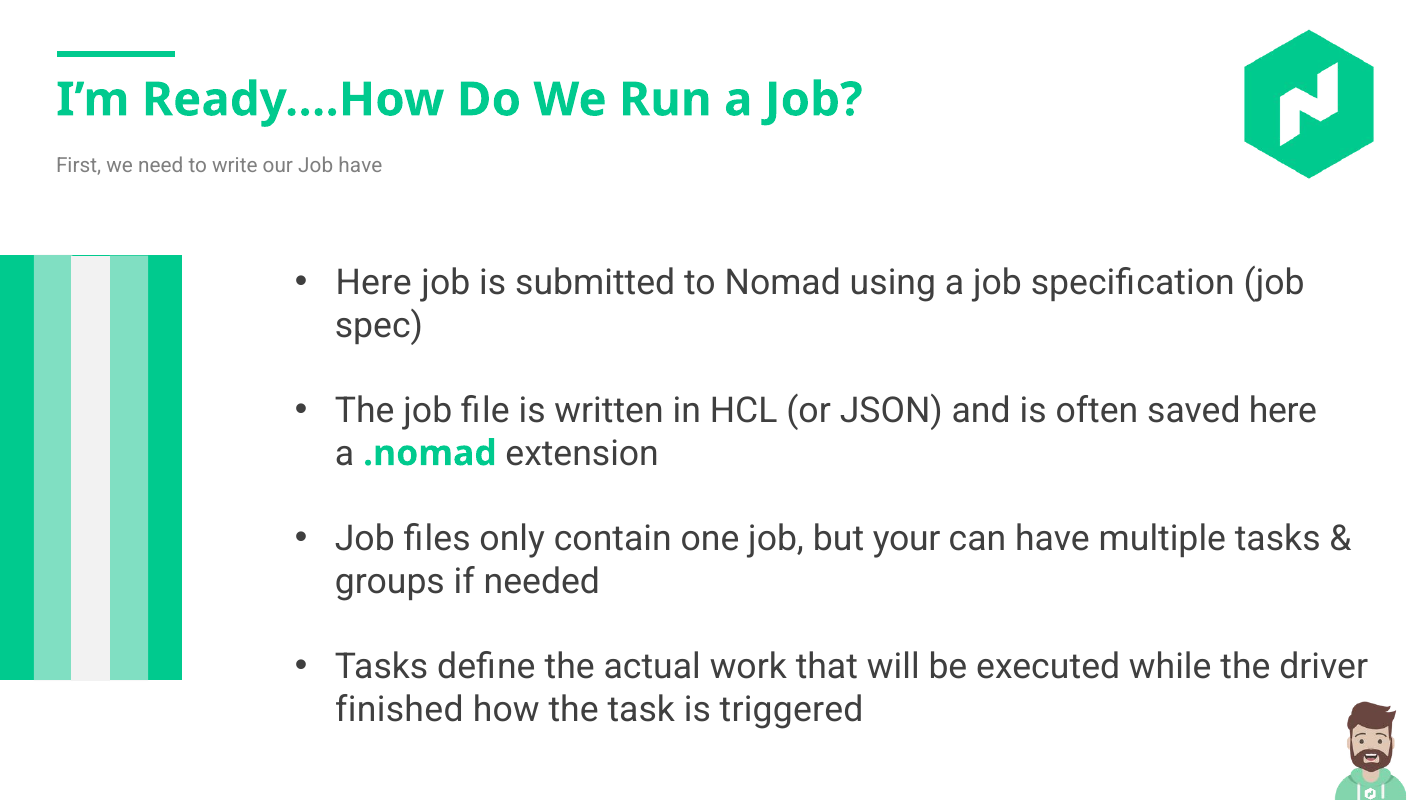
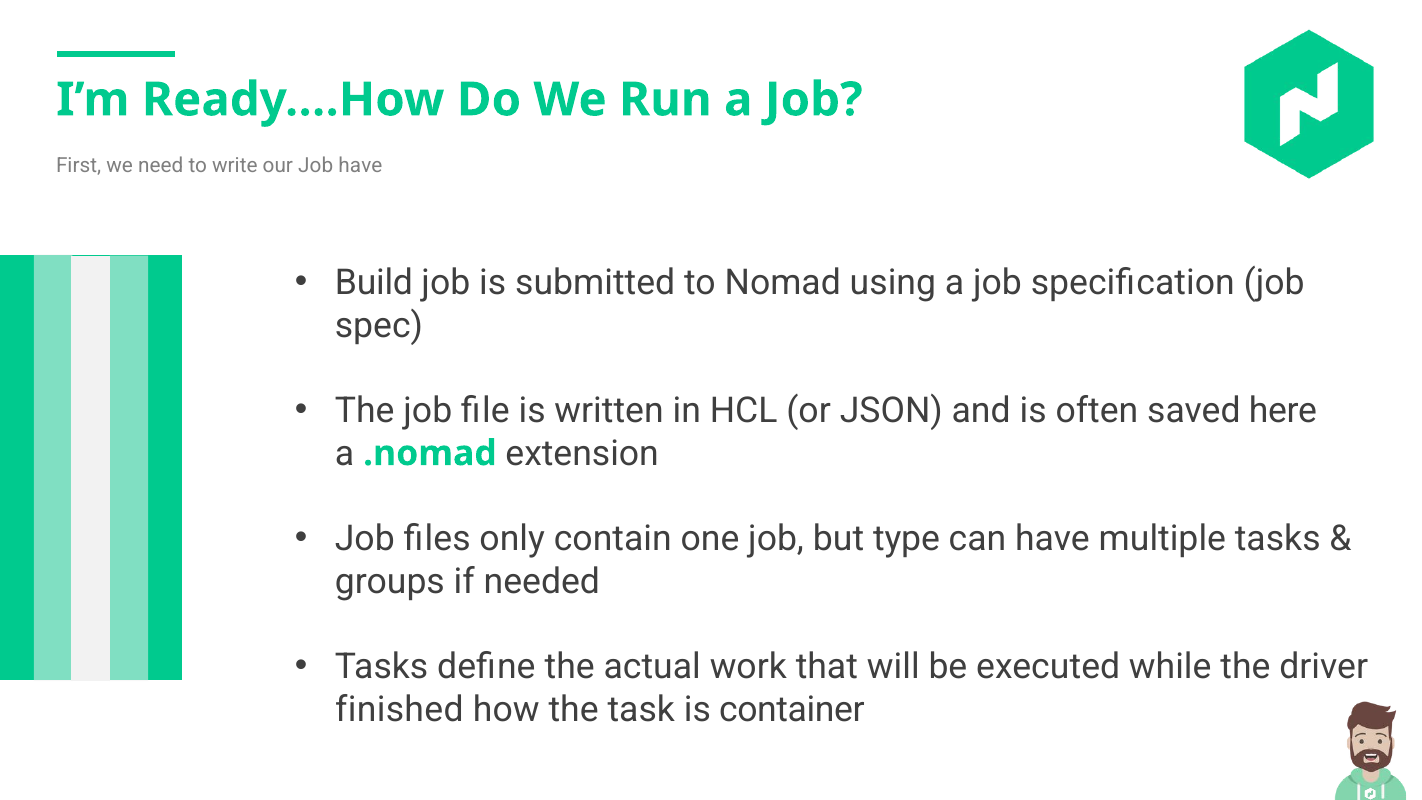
Here: Here -> Build (374, 283)
your: your -> type (906, 539)
triggered: triggered -> container (792, 709)
